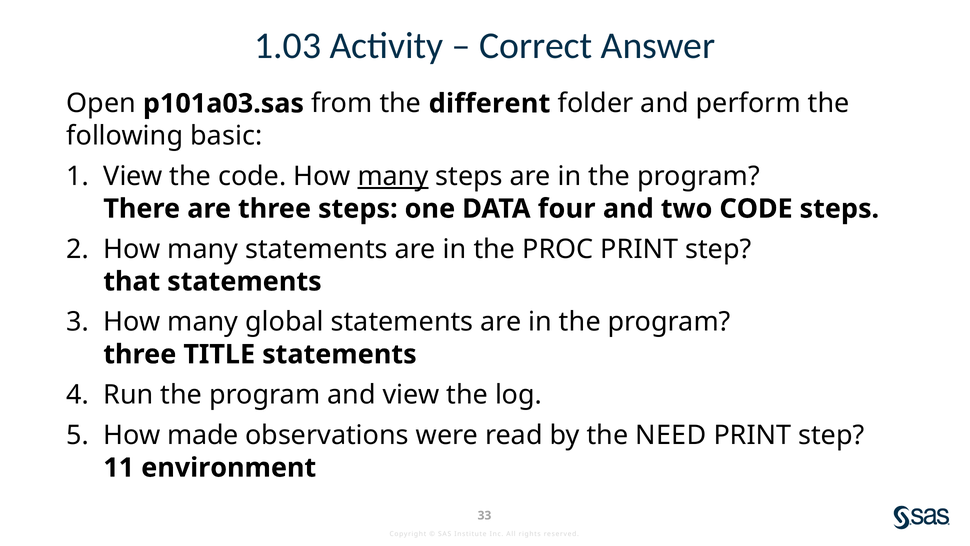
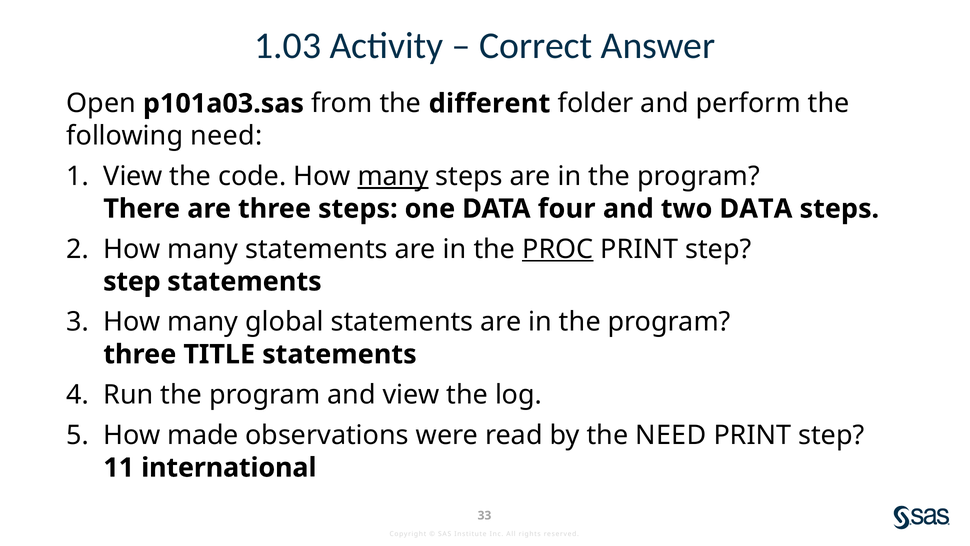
following basic: basic -> need (226, 136)
two CODE: CODE -> DATA (756, 209)
PROC underline: none -> present (558, 249)
that: that -> step (132, 281)
environment: environment -> international (229, 467)
